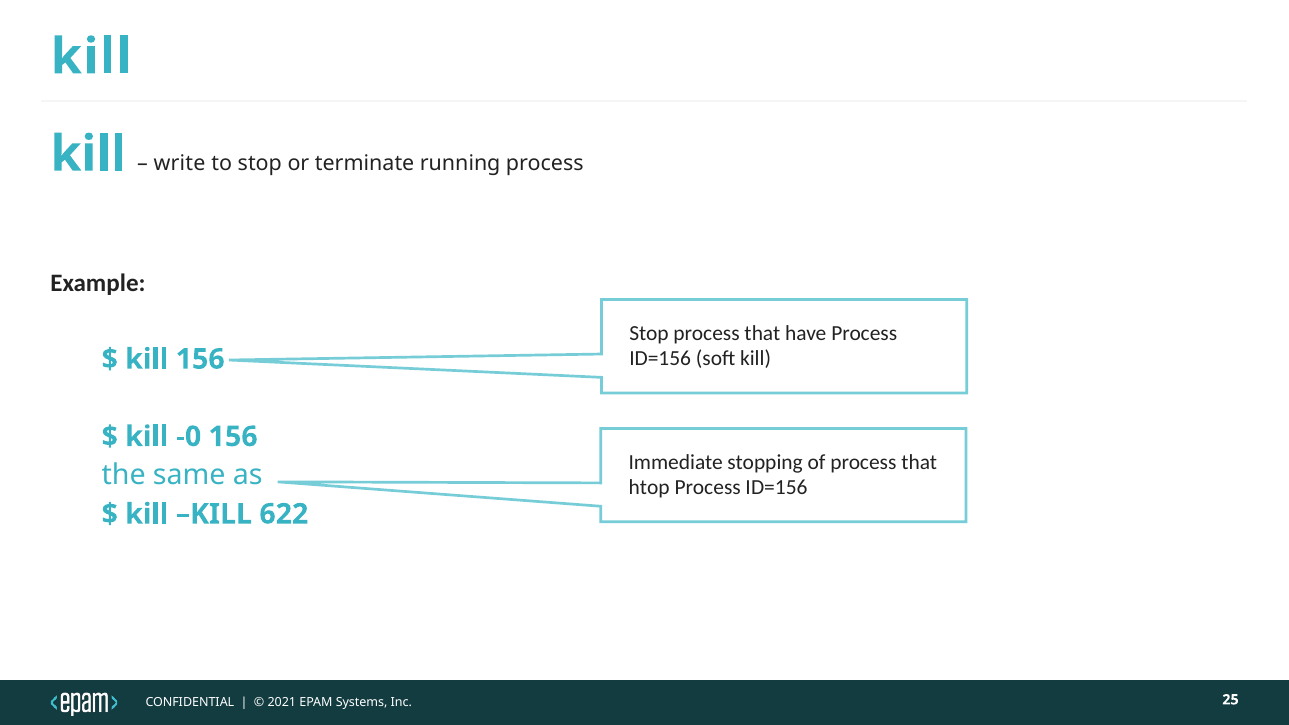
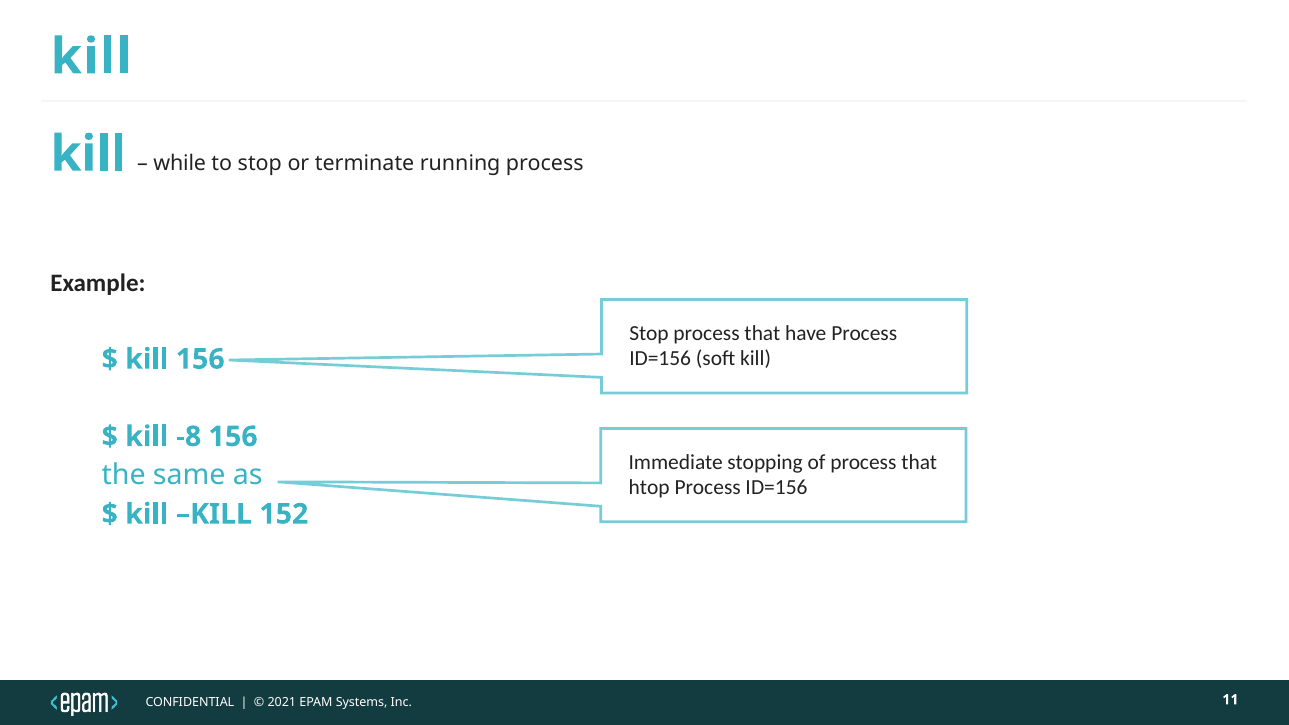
write: write -> while (180, 164)
-0: -0 -> -8 (189, 437)
622: 622 -> 152 (284, 514)
25: 25 -> 11 (1230, 700)
